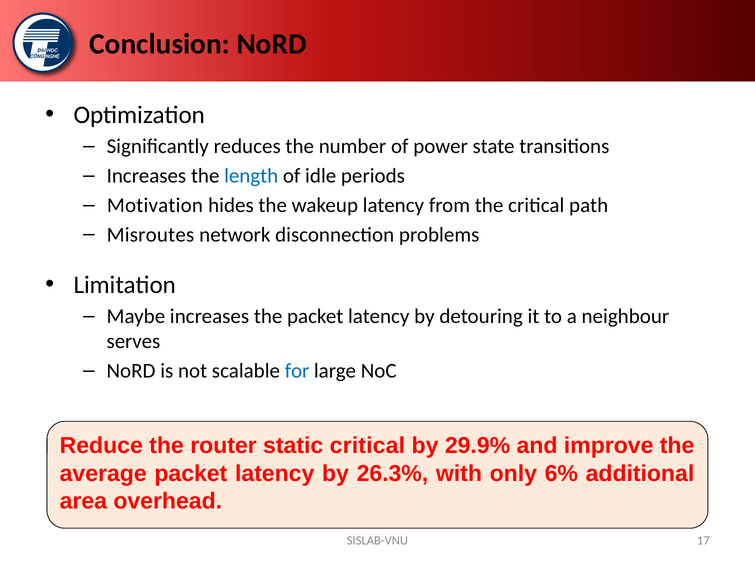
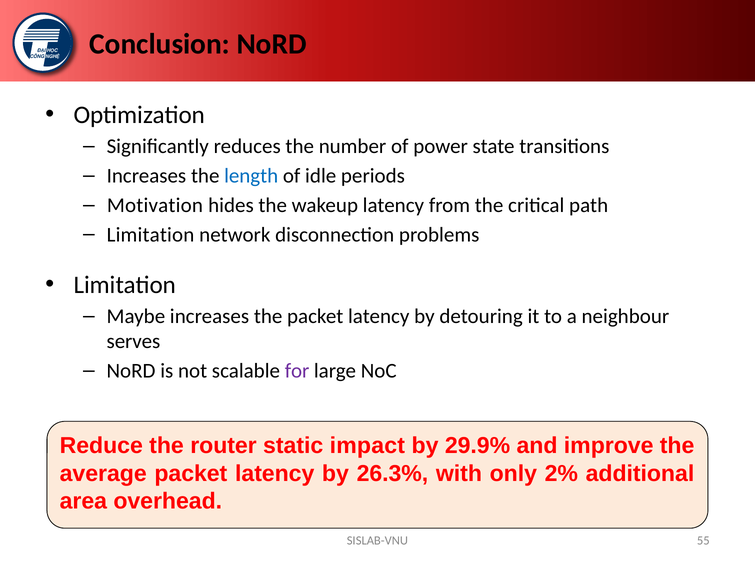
Misroutes: Misroutes -> Limitation (150, 235)
for colour: blue -> purple (297, 371)
static critical: critical -> impact (367, 446)
6%: 6% -> 2% (561, 474)
17: 17 -> 55 (703, 541)
